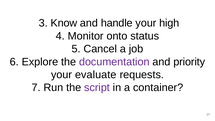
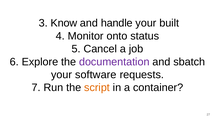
high: high -> built (169, 23)
priority: priority -> sbatch (189, 62)
evaluate: evaluate -> software (96, 75)
script colour: purple -> orange (97, 88)
